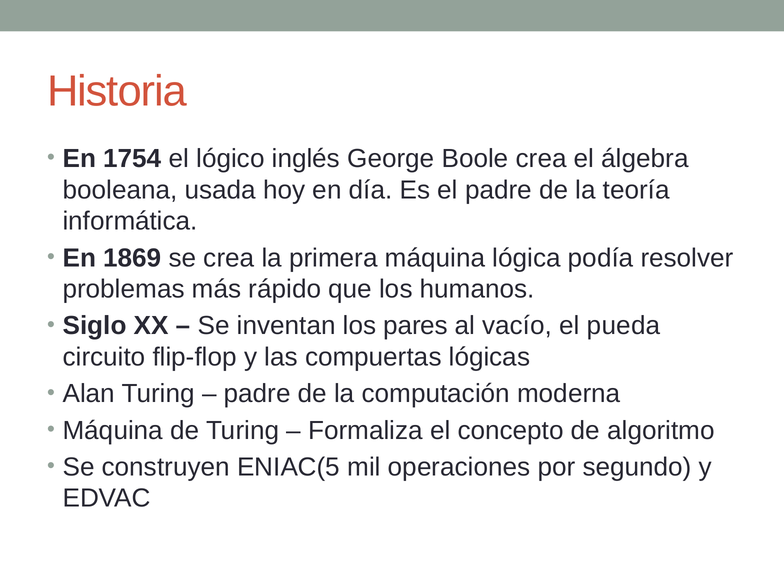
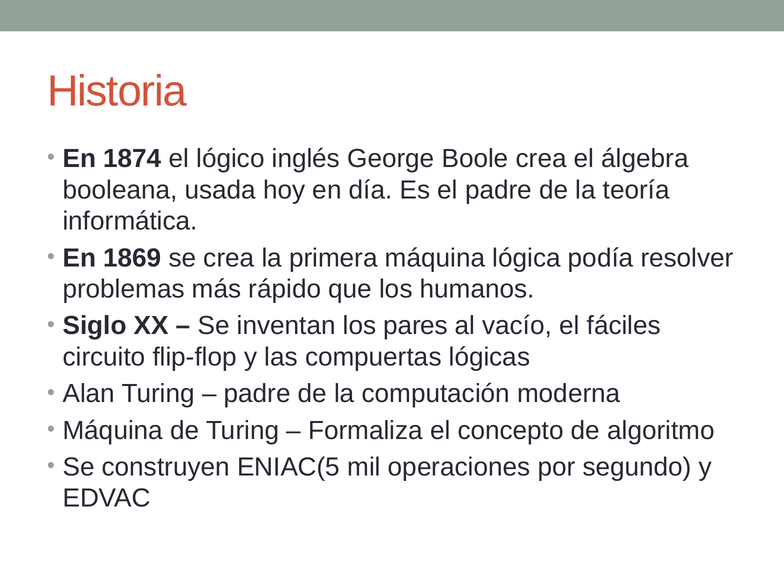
1754: 1754 -> 1874 (132, 159)
pueda: pueda -> fáciles (624, 326)
